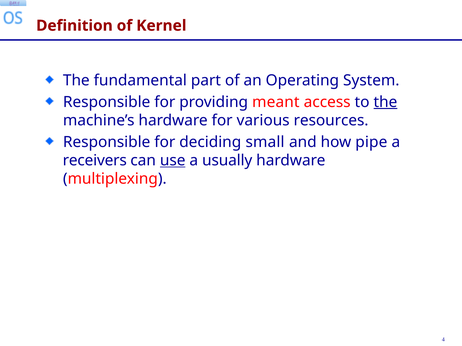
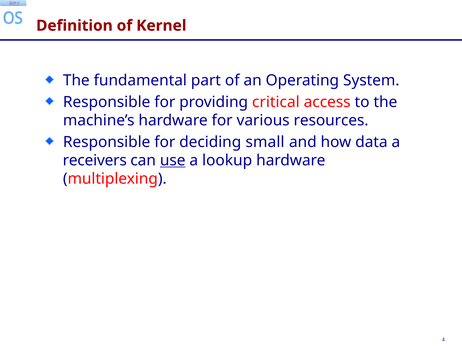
meant: meant -> critical (276, 102)
the underline: present -> none (385, 102)
pipe: pipe -> data (371, 142)
usually: usually -> lookup (227, 161)
